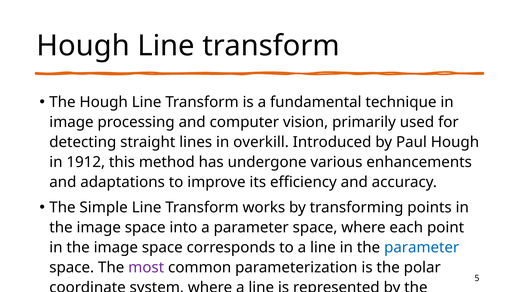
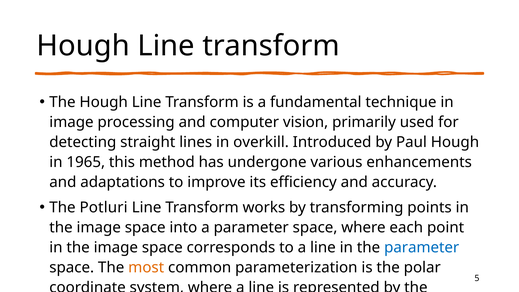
1912: 1912 -> 1965 (86, 162)
Simple: Simple -> Potluri (104, 208)
most colour: purple -> orange (146, 268)
